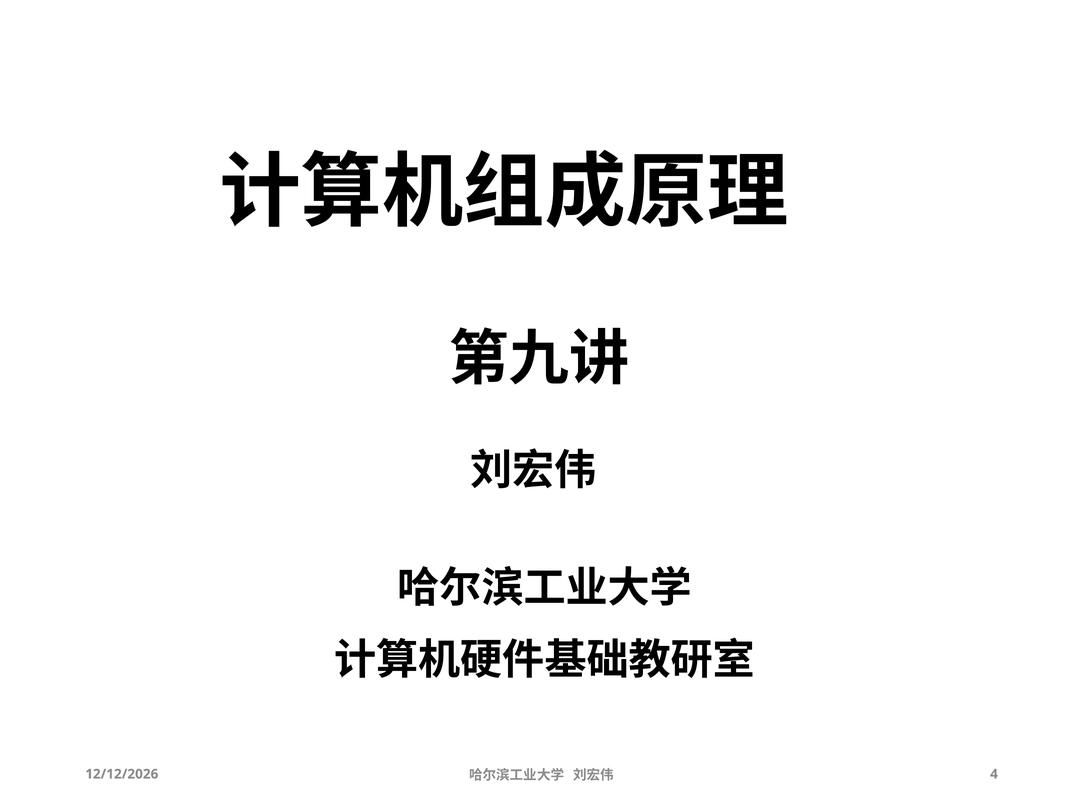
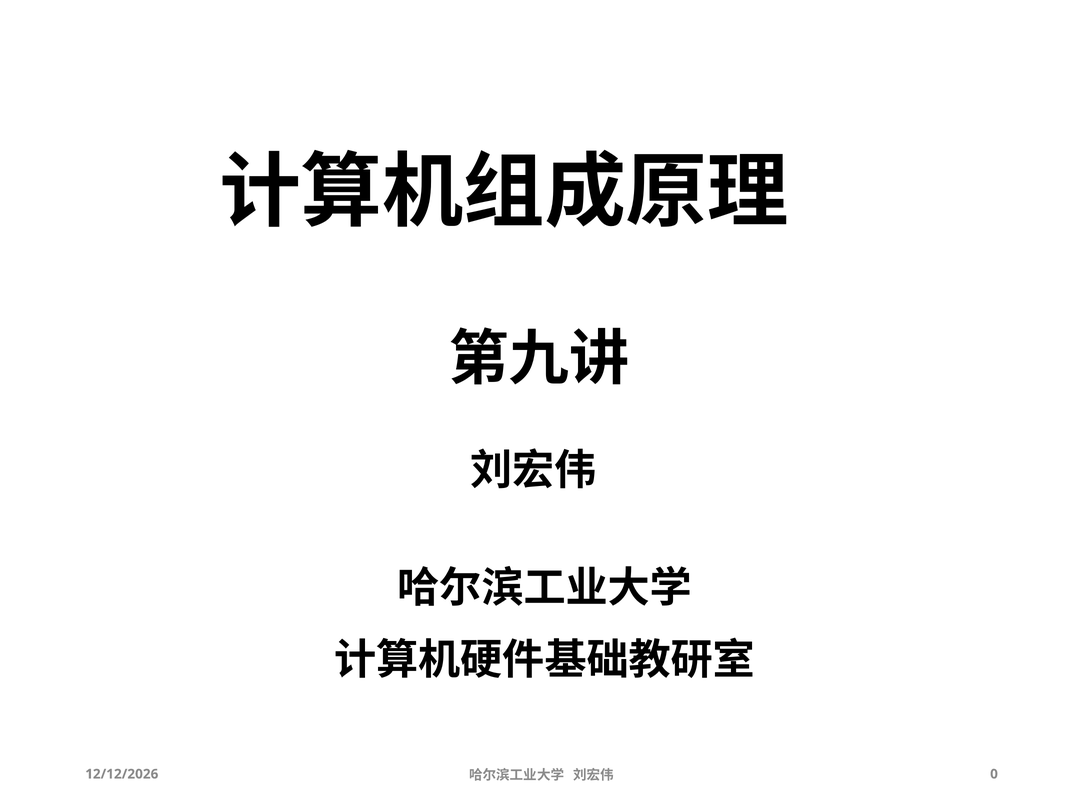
4: 4 -> 0 (994, 774)
